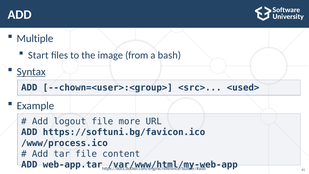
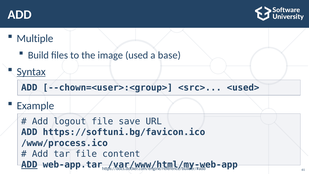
Start: Start -> Build (38, 55)
from: from -> used (137, 55)
bash: bash -> base (169, 55)
more: more -> save (129, 121)
ADD underline: none -> present (29, 165)
